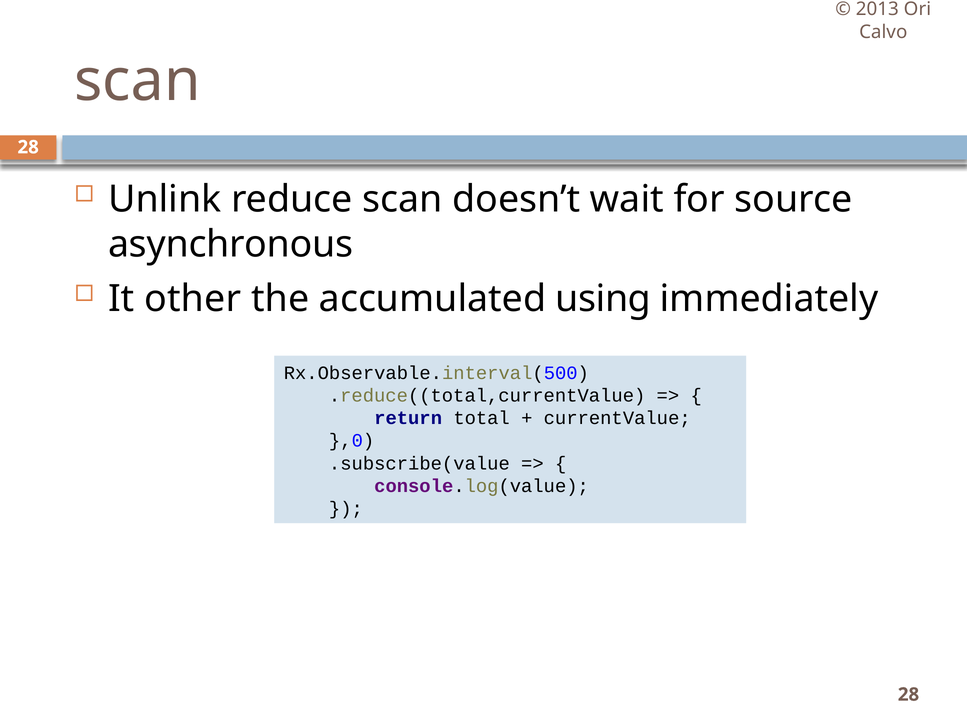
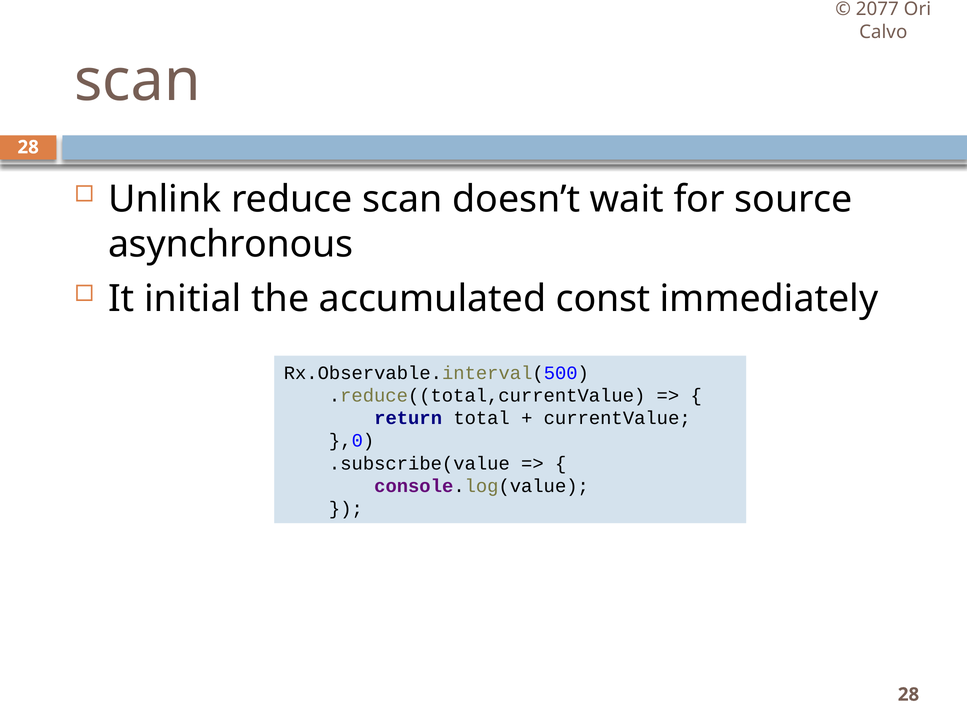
2013: 2013 -> 2077 (877, 9)
other: other -> initial (193, 299)
using: using -> const (603, 299)
